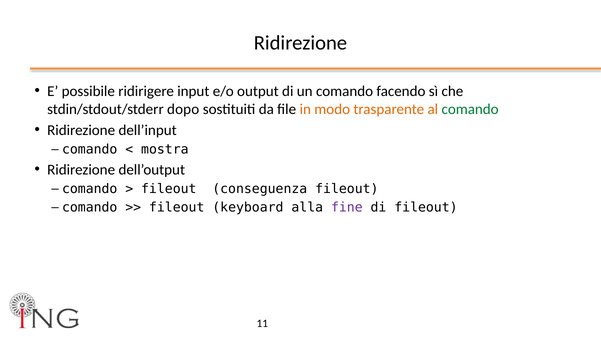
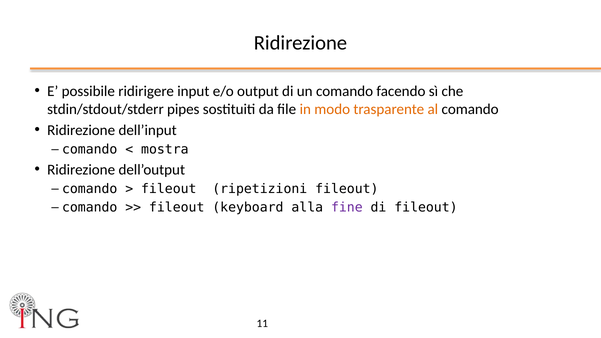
dopo: dopo -> pipes (183, 109)
comando colour: green -> black (470, 109)
conseguenza: conseguenza -> ripetizioni (260, 189)
